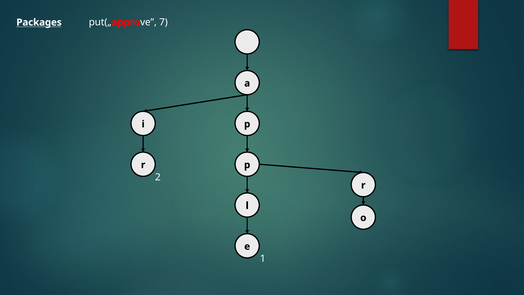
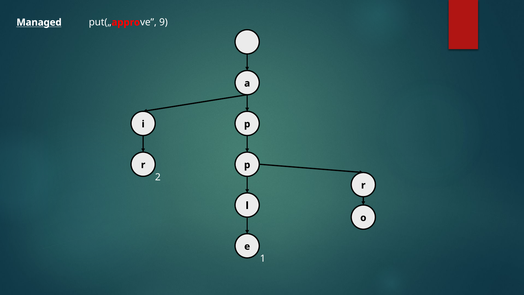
7: 7 -> 9 (163, 22)
Packages: Packages -> Managed (39, 22)
